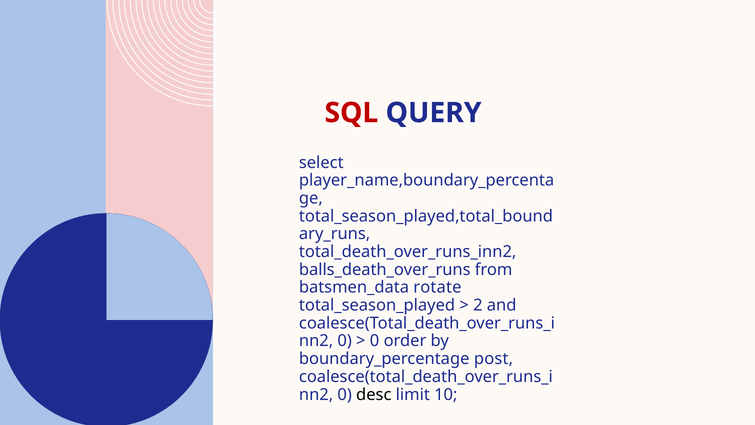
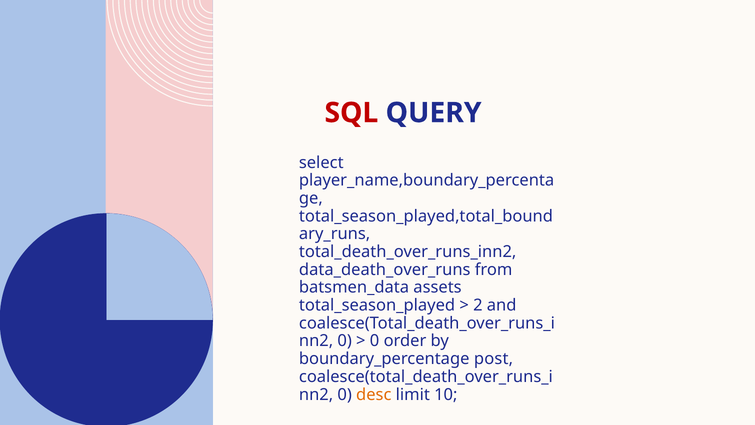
balls_death_over_runs: balls_death_over_runs -> data_death_over_runs (385, 269)
rotate: rotate -> assets (437, 287)
desc colour: black -> orange (374, 394)
